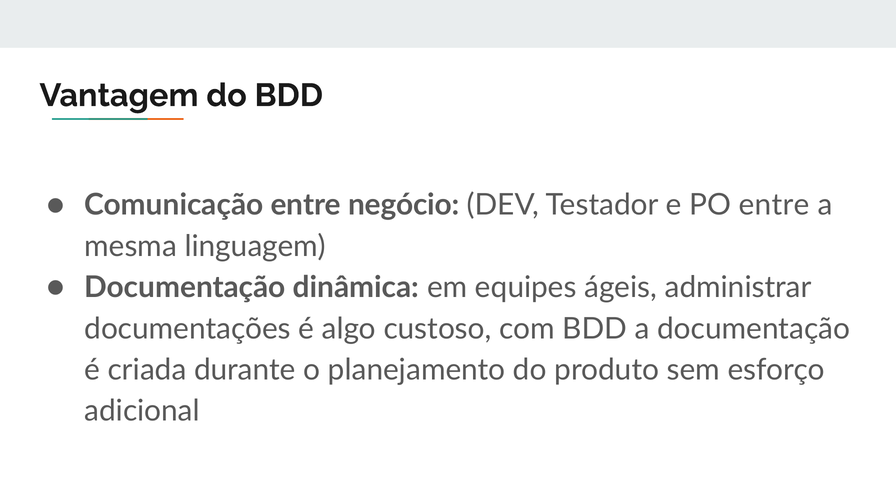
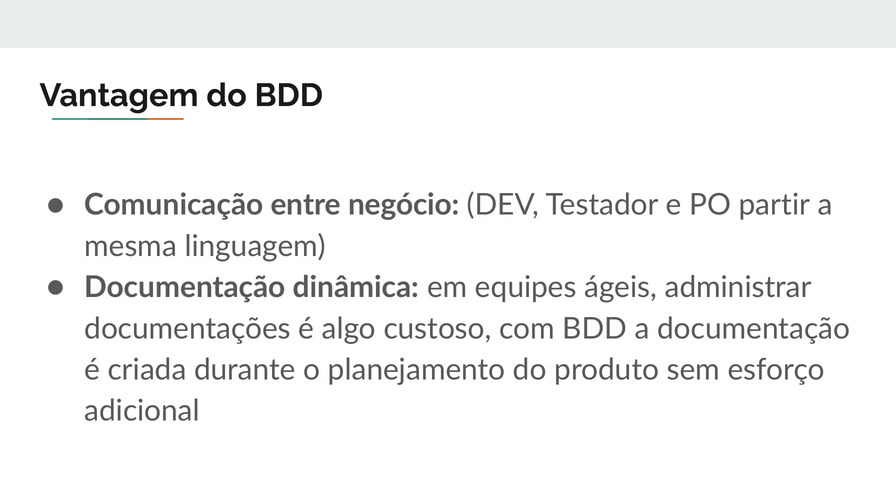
PO entre: entre -> partir (774, 205)
